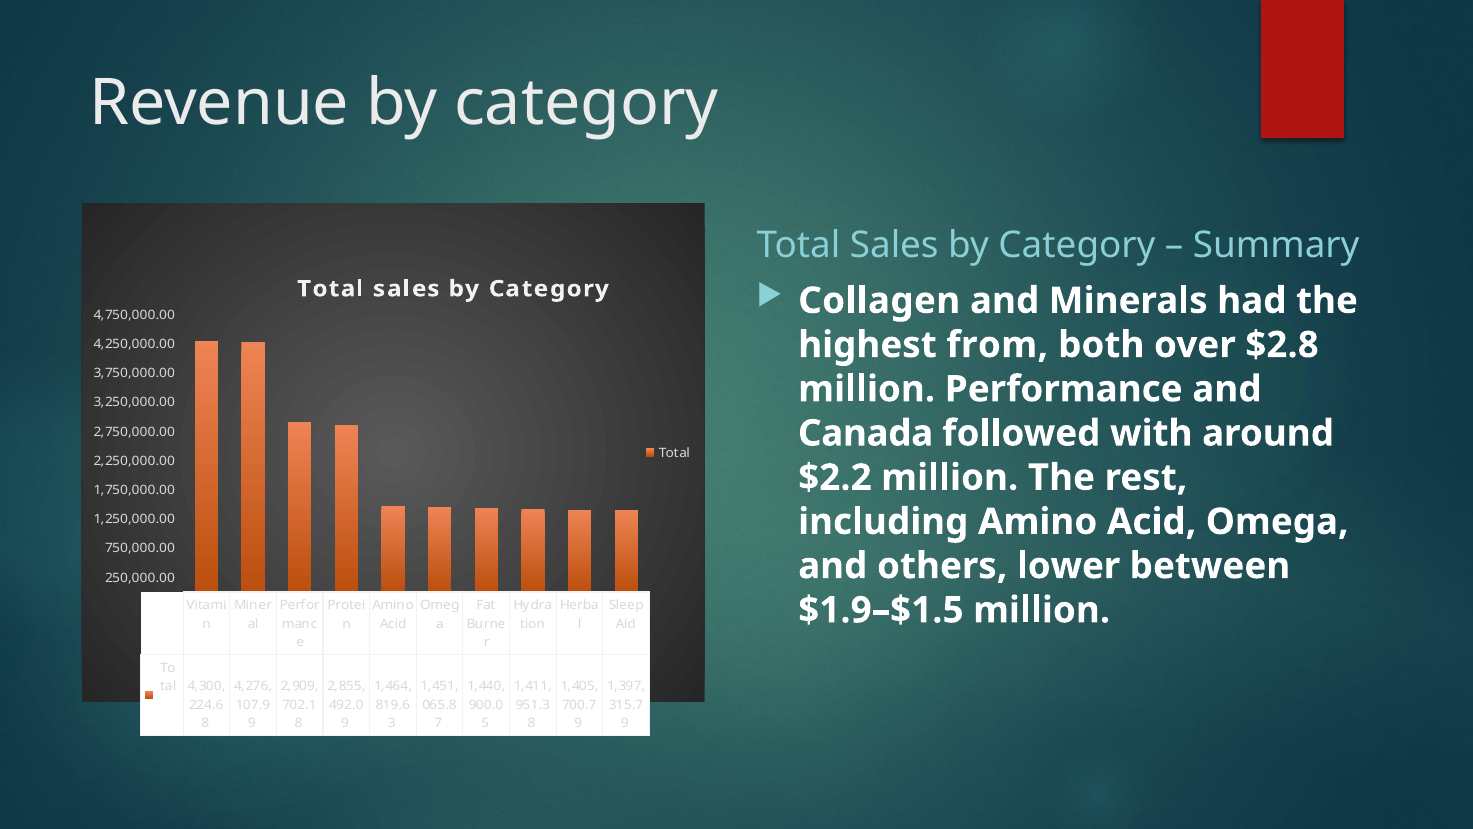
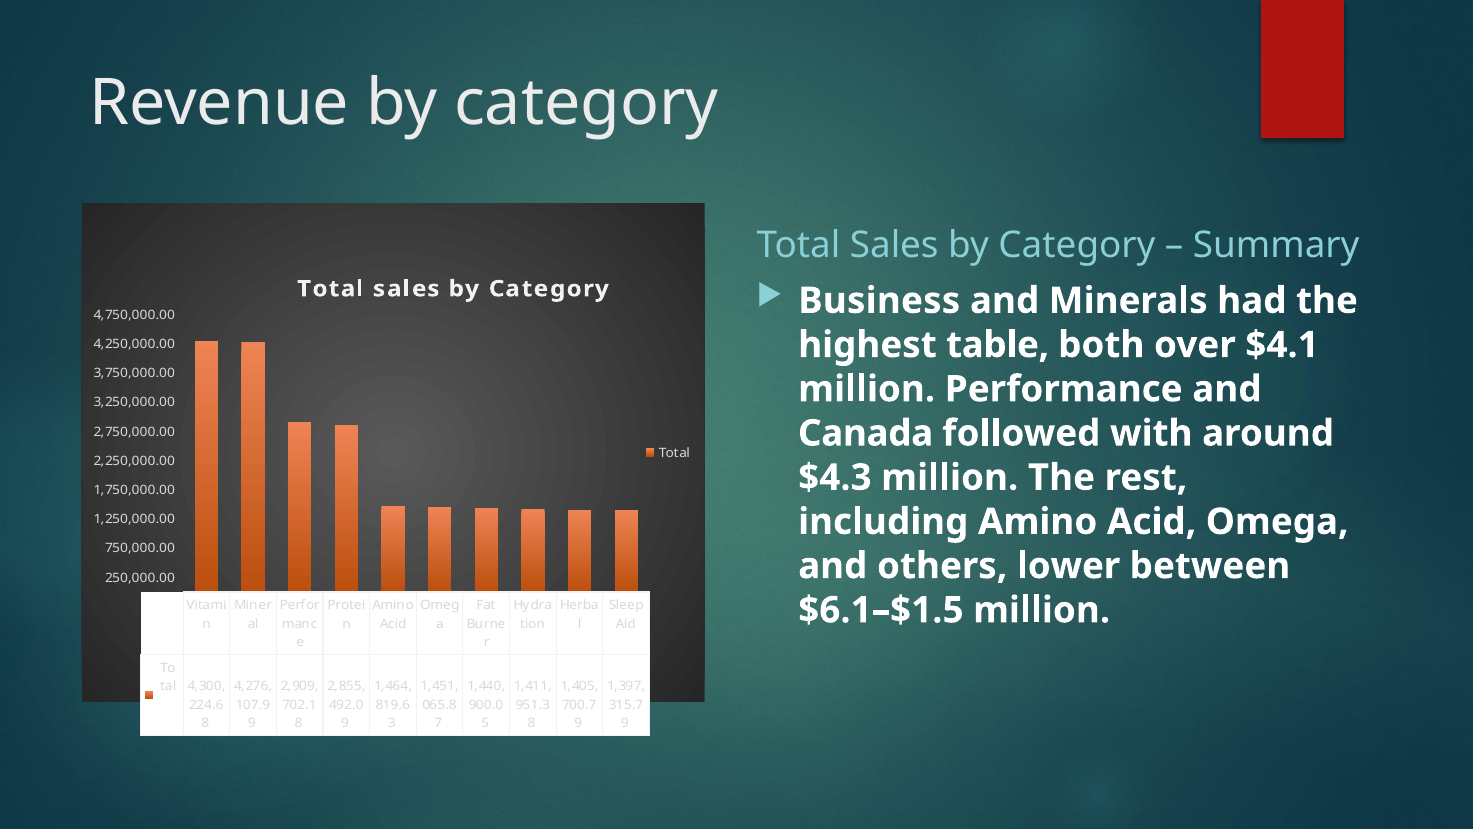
Collagen: Collagen -> Business (879, 301)
from: from -> table (998, 345)
$2.8: $2.8 -> $4.1 (1282, 345)
$2.2: $2.2 -> $4.3 (835, 477)
$1.9–$1.5: $1.9–$1.5 -> $6.1–$1.5 (881, 610)
